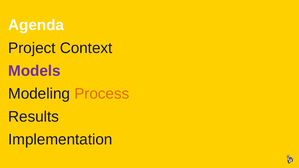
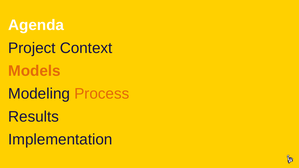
Models colour: purple -> orange (34, 71)
